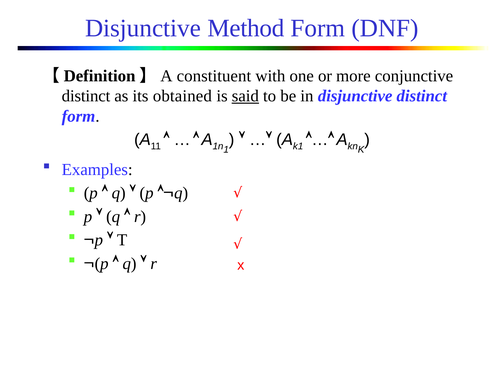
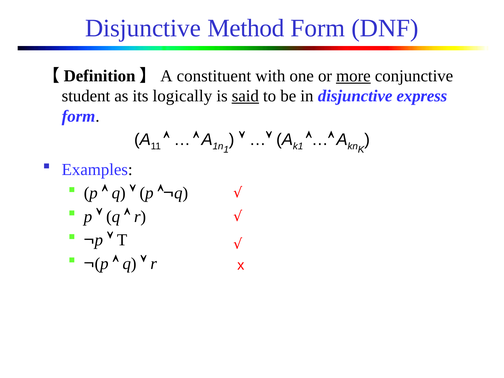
more underline: none -> present (353, 76)
distinct: distinct -> student (86, 96)
obtained: obtained -> logically (182, 96)
disjunctive distinct: distinct -> express (422, 96)
